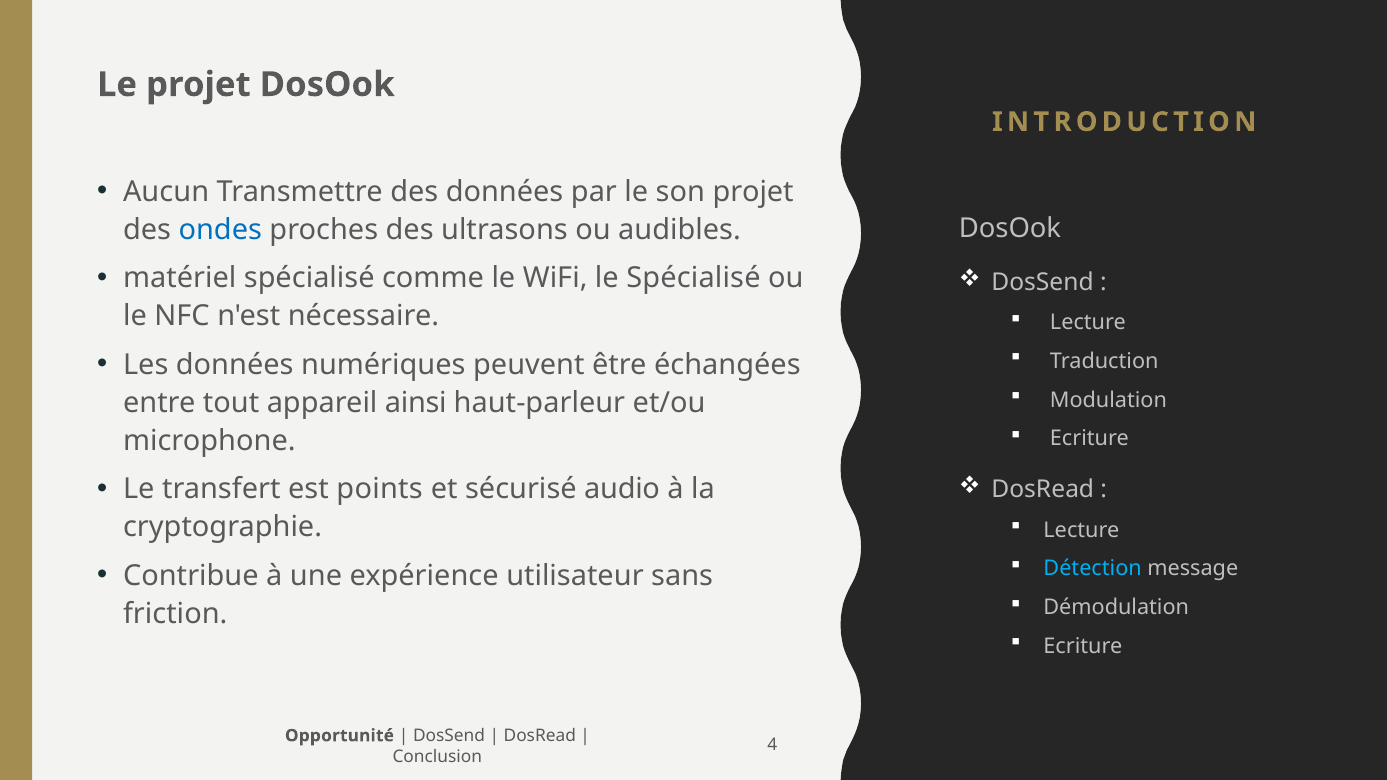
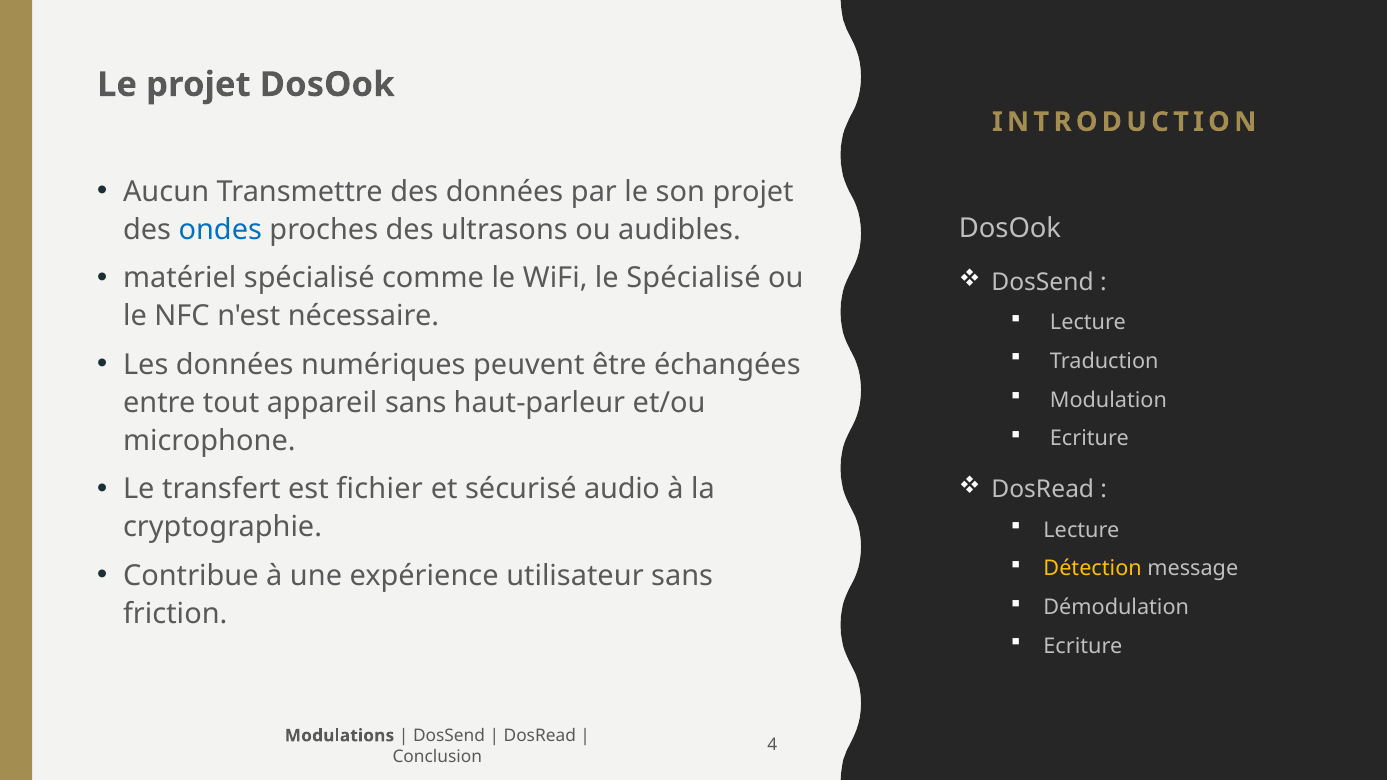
appareil ainsi: ainsi -> sans (416, 403)
points: points -> fichier (380, 489)
Détection colour: light blue -> yellow (1093, 569)
Opportunité: Opportunité -> Modulations (339, 736)
